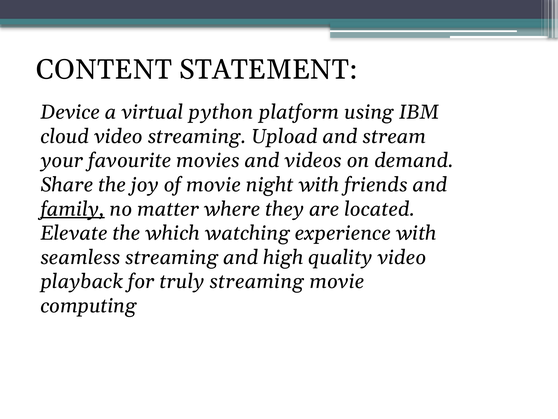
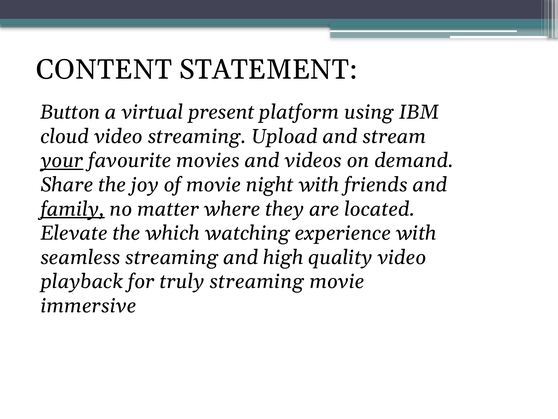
Device: Device -> Button (70, 112)
python: python -> present (221, 112)
your underline: none -> present (62, 160)
computing: computing -> immersive (88, 305)
